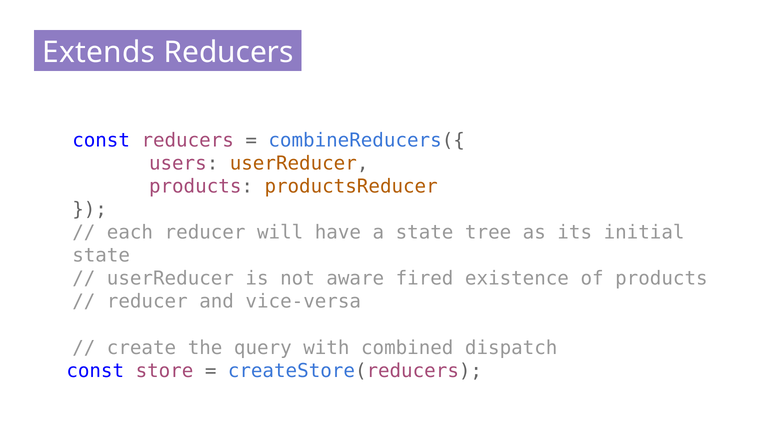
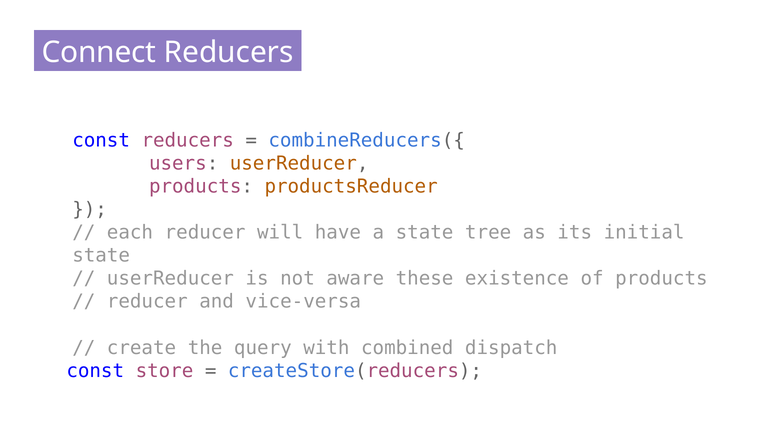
Extends: Extends -> Connect (99, 52)
fired: fired -> these (425, 279)
